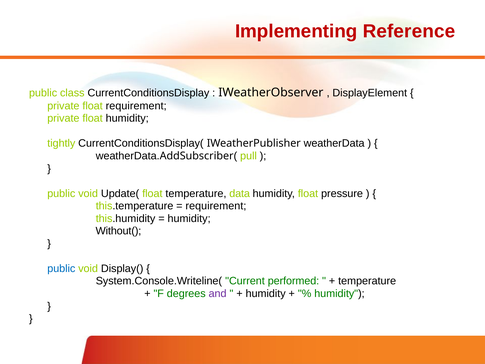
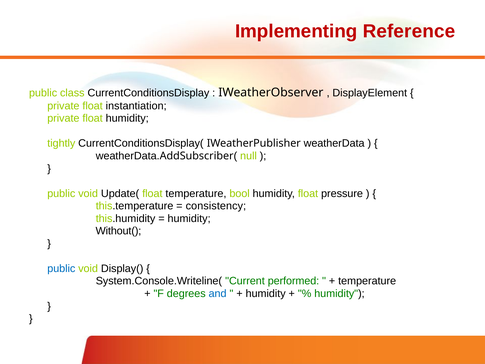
float requirement: requirement -> instantiation (136, 106)
pull: pull -> null (249, 156)
data: data -> bool (240, 193)
requirement: requirement -> consistency (216, 206)
and colour: purple -> blue (218, 293)
